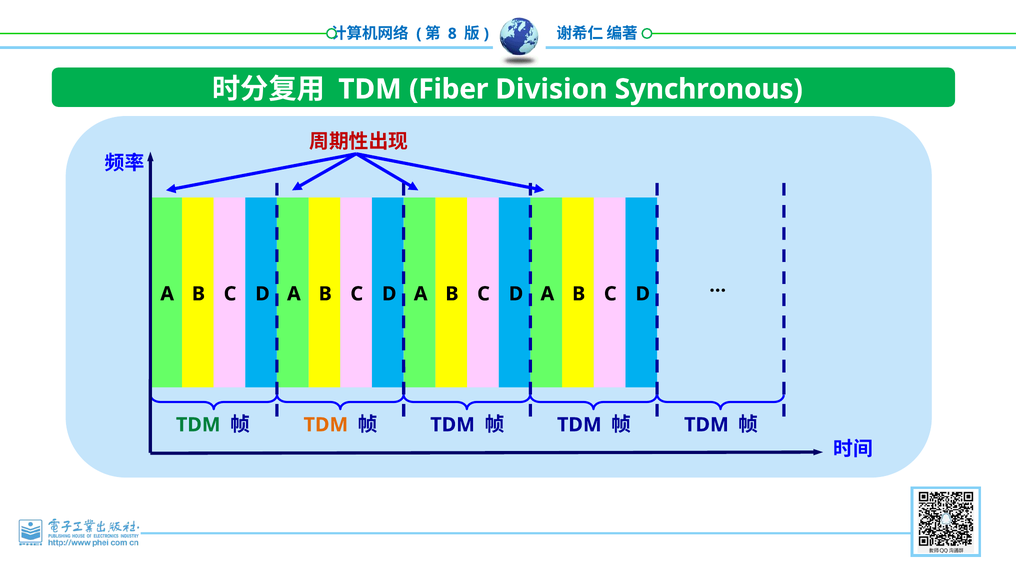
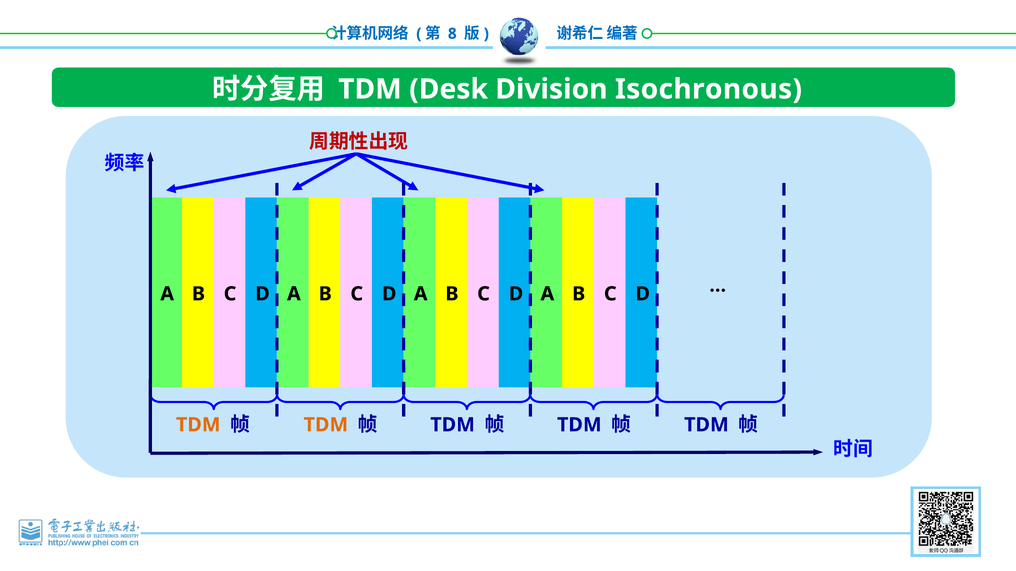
Fiber: Fiber -> Desk (449, 89)
Synchronous: Synchronous -> Isochronous (708, 89)
TDM colour: green -> orange (198, 425)
